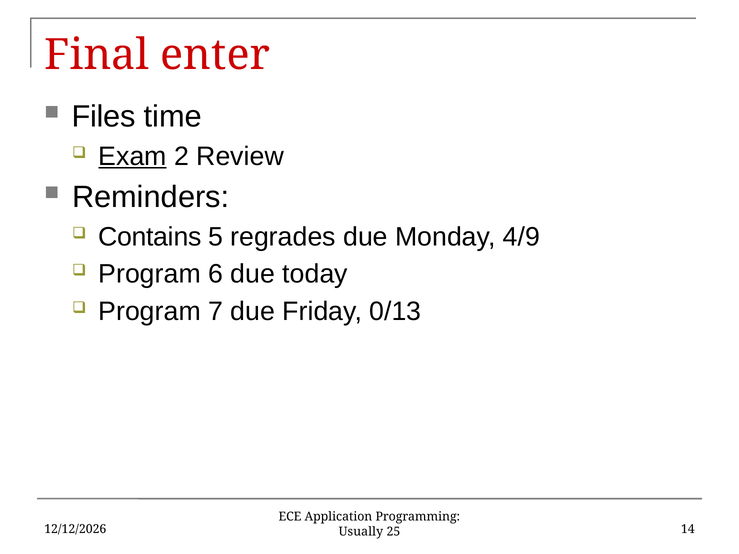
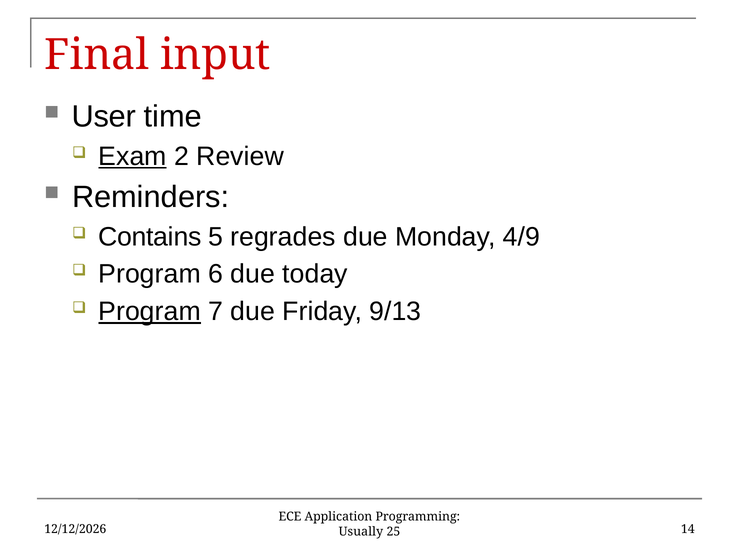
enter: enter -> input (215, 55)
Files: Files -> User (104, 117)
Program underline: none -> present (150, 312)
0/13: 0/13 -> 9/13 (395, 312)
